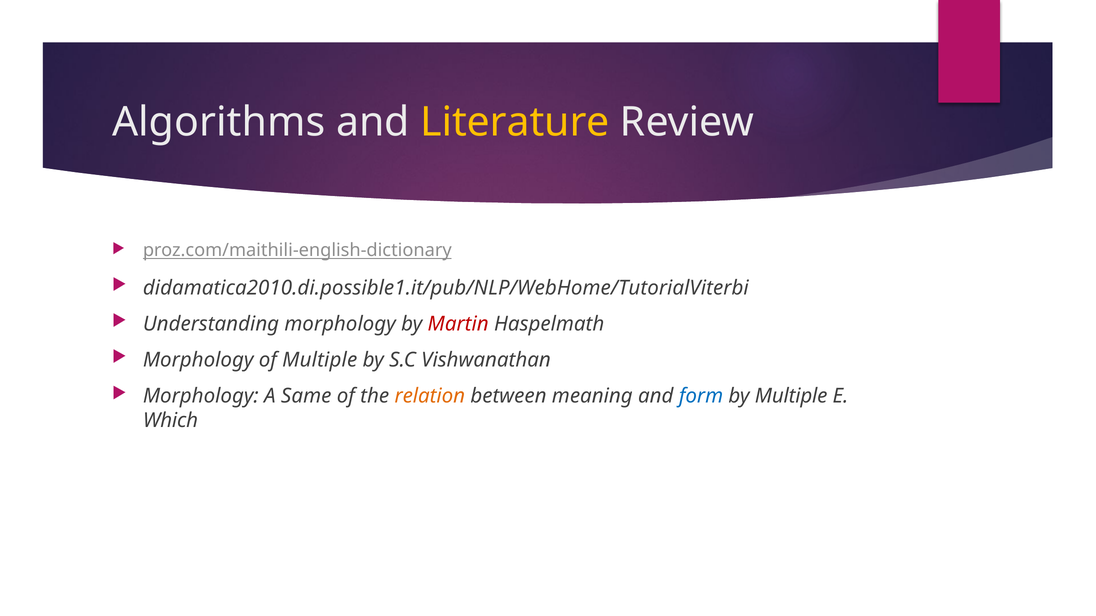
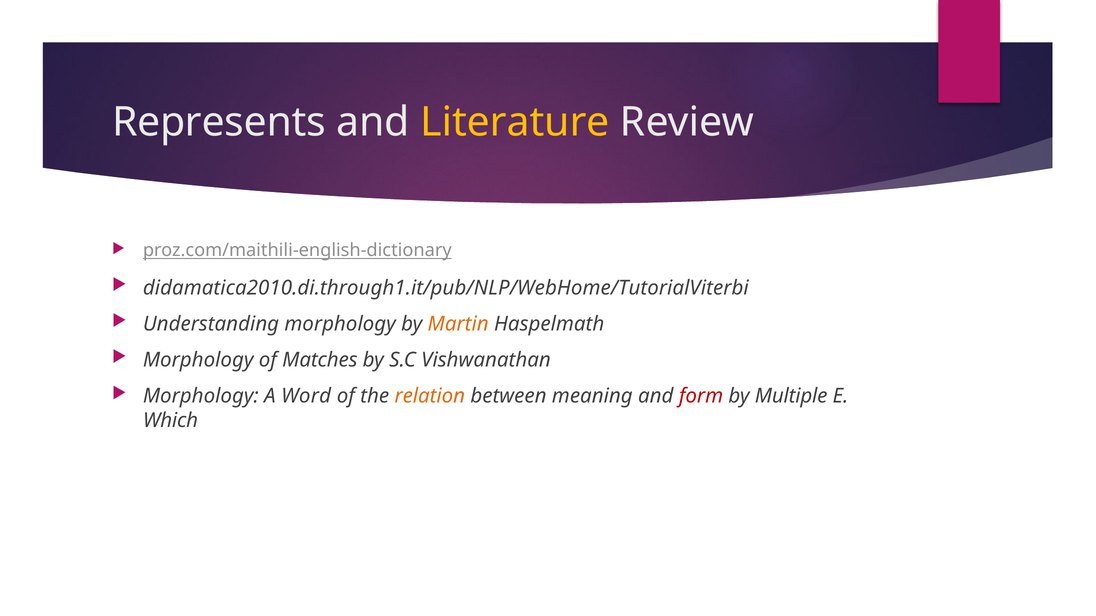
Algorithms: Algorithms -> Represents (219, 122)
didamatica2010.di.possible1.it/pub/NLP/WebHome/TutorialViterbi: didamatica2010.di.possible1.it/pub/NLP/WebHome/TutorialViterbi -> didamatica2010.di.through1.it/pub/NLP/WebHome/TutorialViterbi (446, 288)
Martin colour: red -> orange (458, 324)
of Multiple: Multiple -> Matches (320, 360)
Same: Same -> Word (306, 396)
form colour: blue -> red (701, 396)
